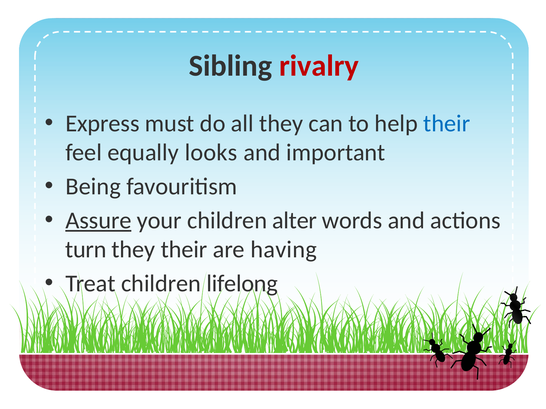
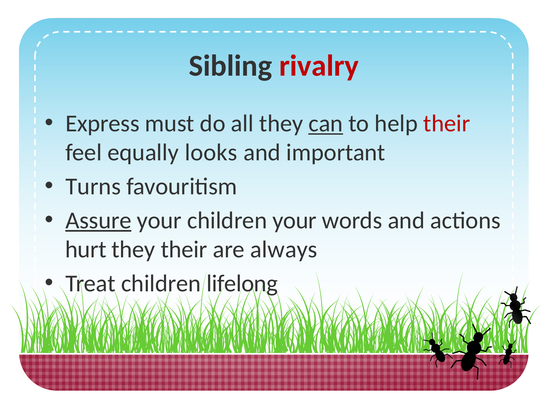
can underline: none -> present (326, 124)
their colour: blue -> red (447, 124)
Being: Being -> Turns (93, 187)
children alter: alter -> your (295, 221)
turn: turn -> hurt (86, 250)
having: having -> always (284, 250)
